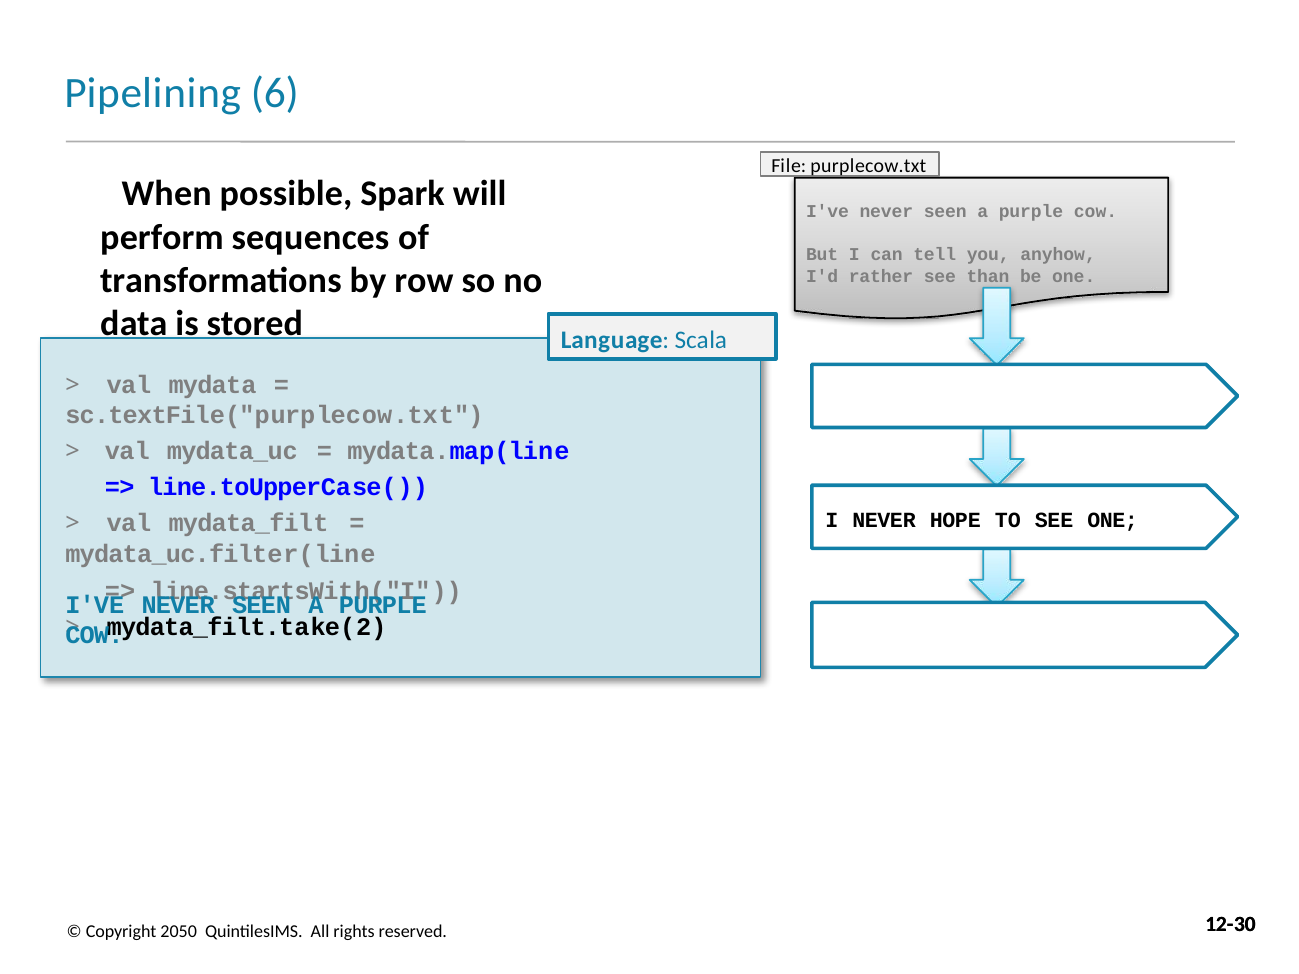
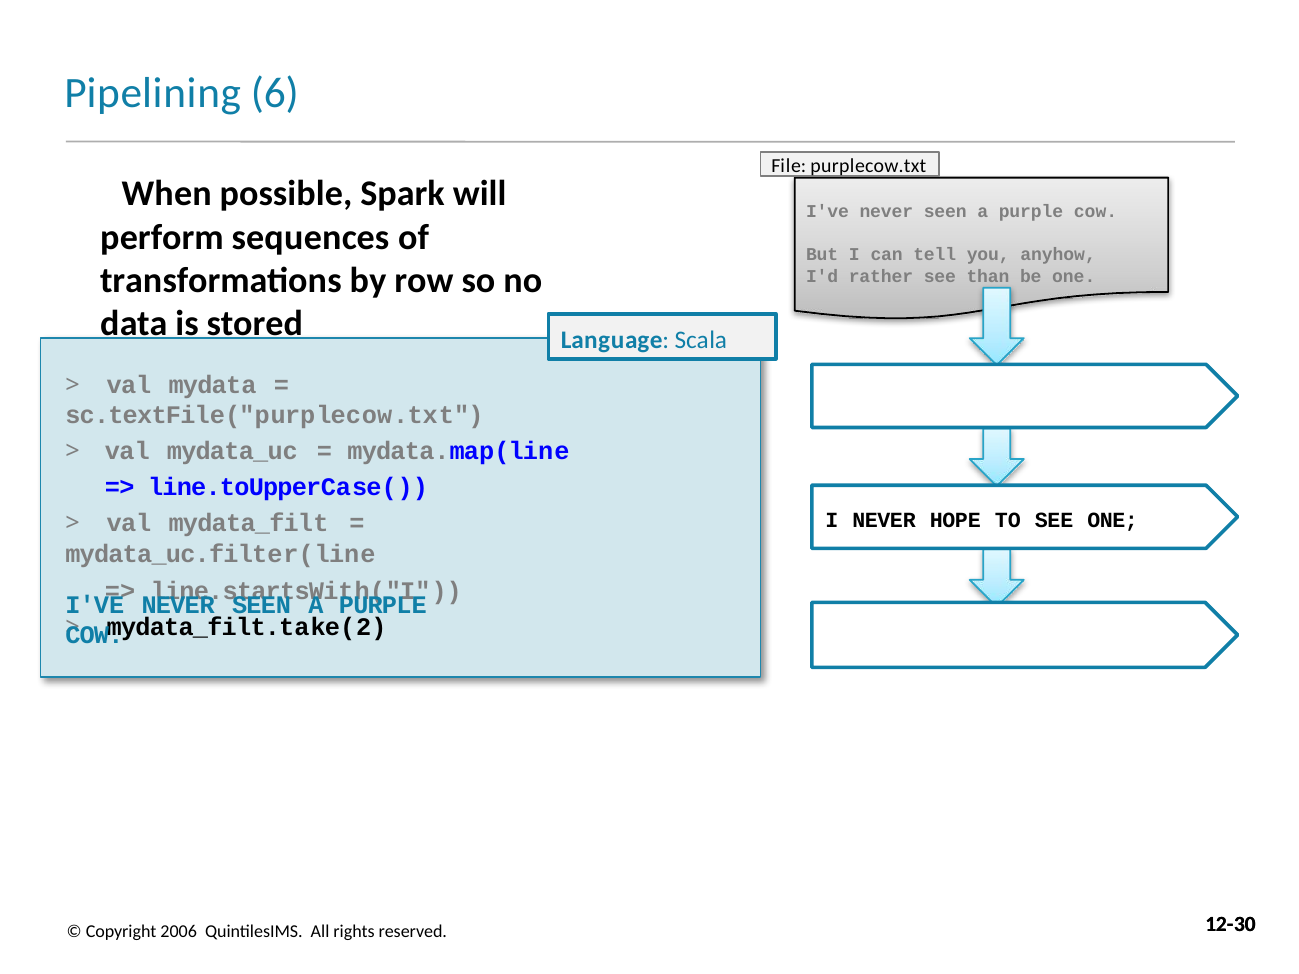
2050: 2050 -> 2006 (179, 932)
